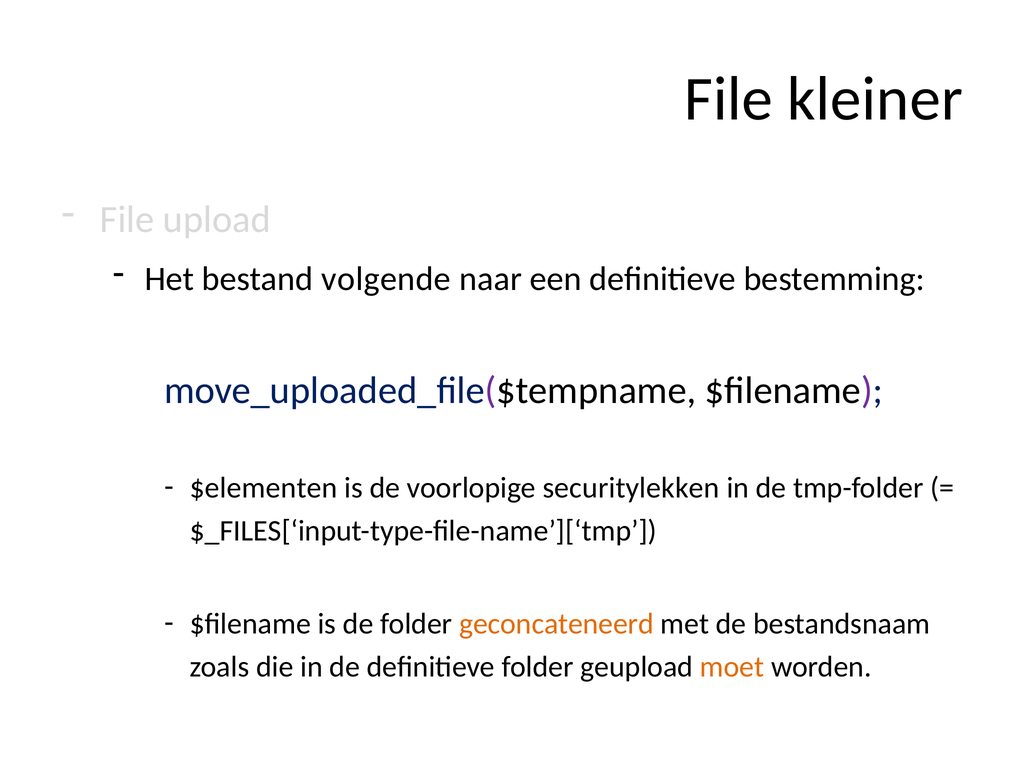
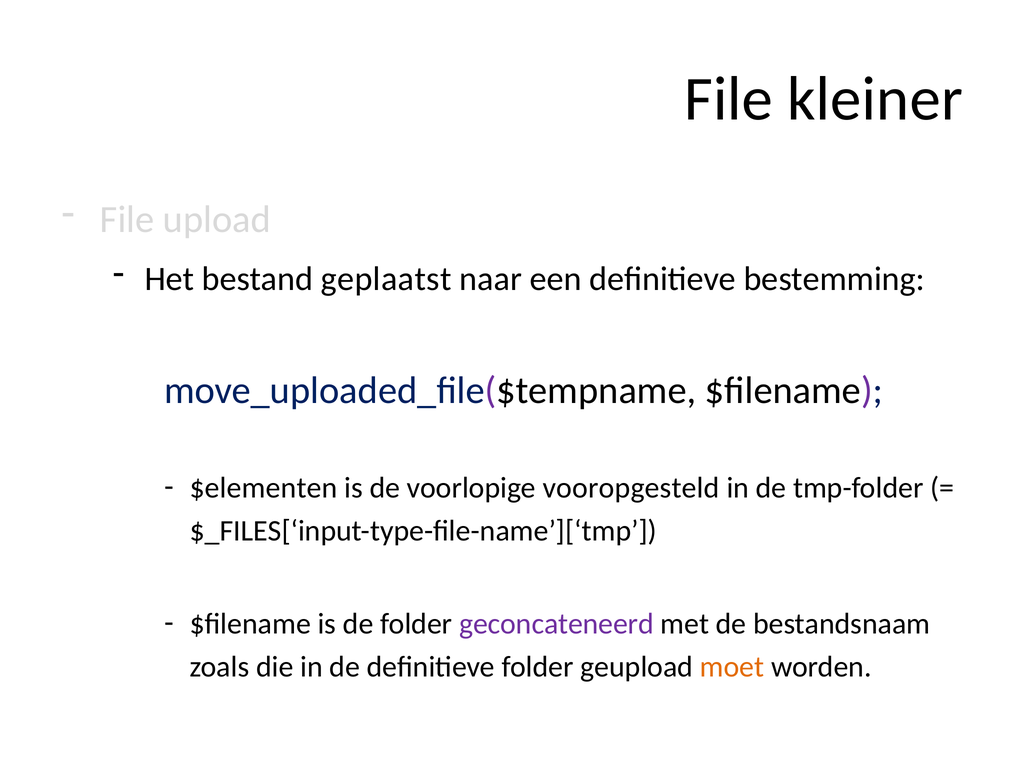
volgende: volgende -> geplaatst (386, 279)
securitylekken: securitylekken -> vooropgesteld (631, 488)
geconcateneerd colour: orange -> purple (557, 624)
